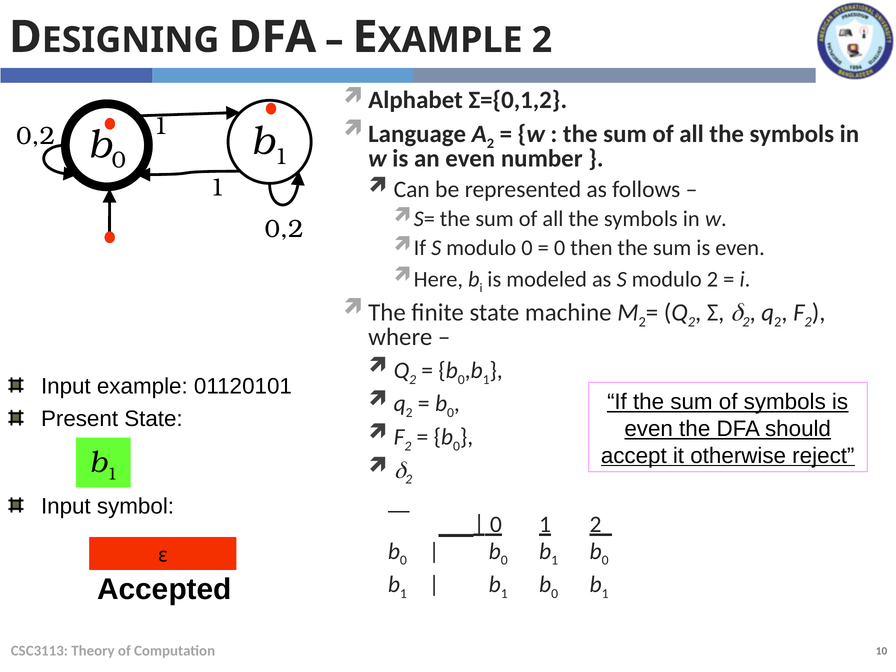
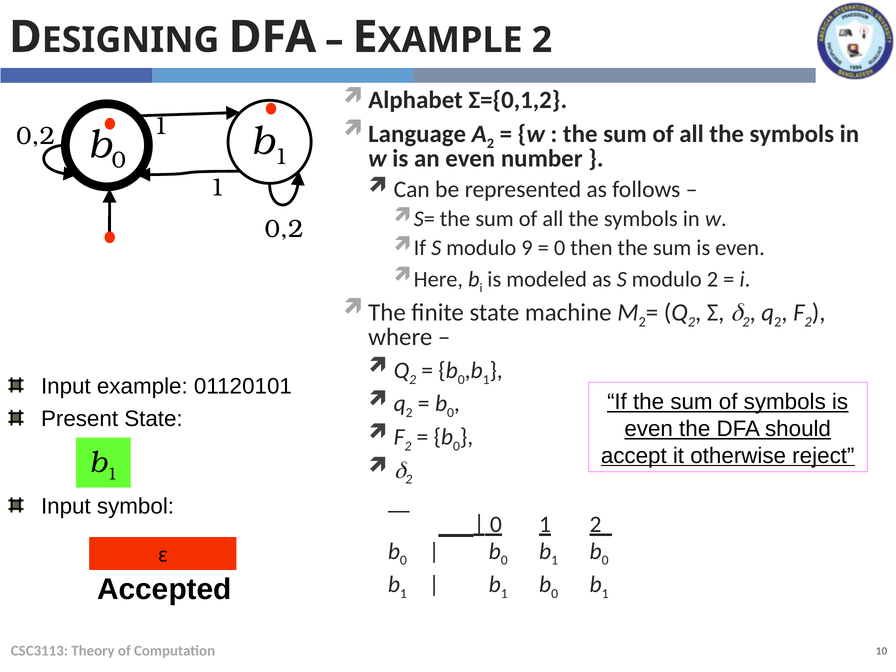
modulo 0: 0 -> 9 (527, 248)
